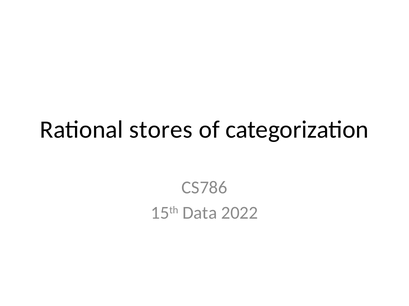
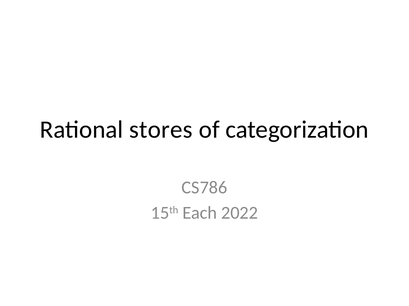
Data: Data -> Each (200, 214)
